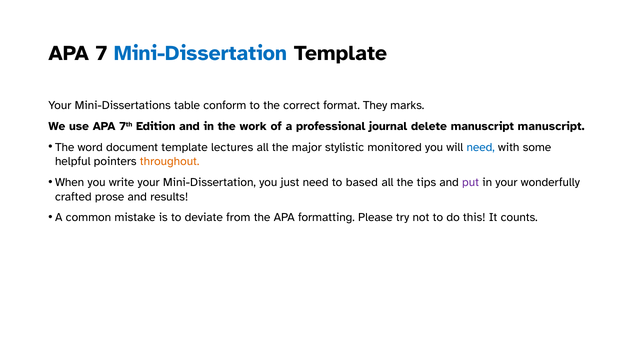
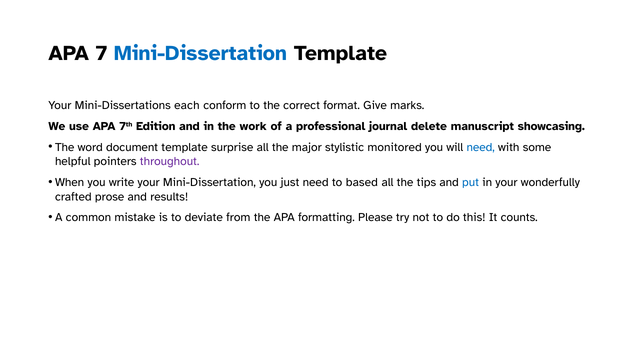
table: table -> each (187, 105)
They: They -> Give (375, 105)
manuscript manuscript: manuscript -> showcasing (551, 126)
lectures: lectures -> surprise (232, 147)
throughout colour: orange -> purple (170, 161)
put colour: purple -> blue (471, 182)
